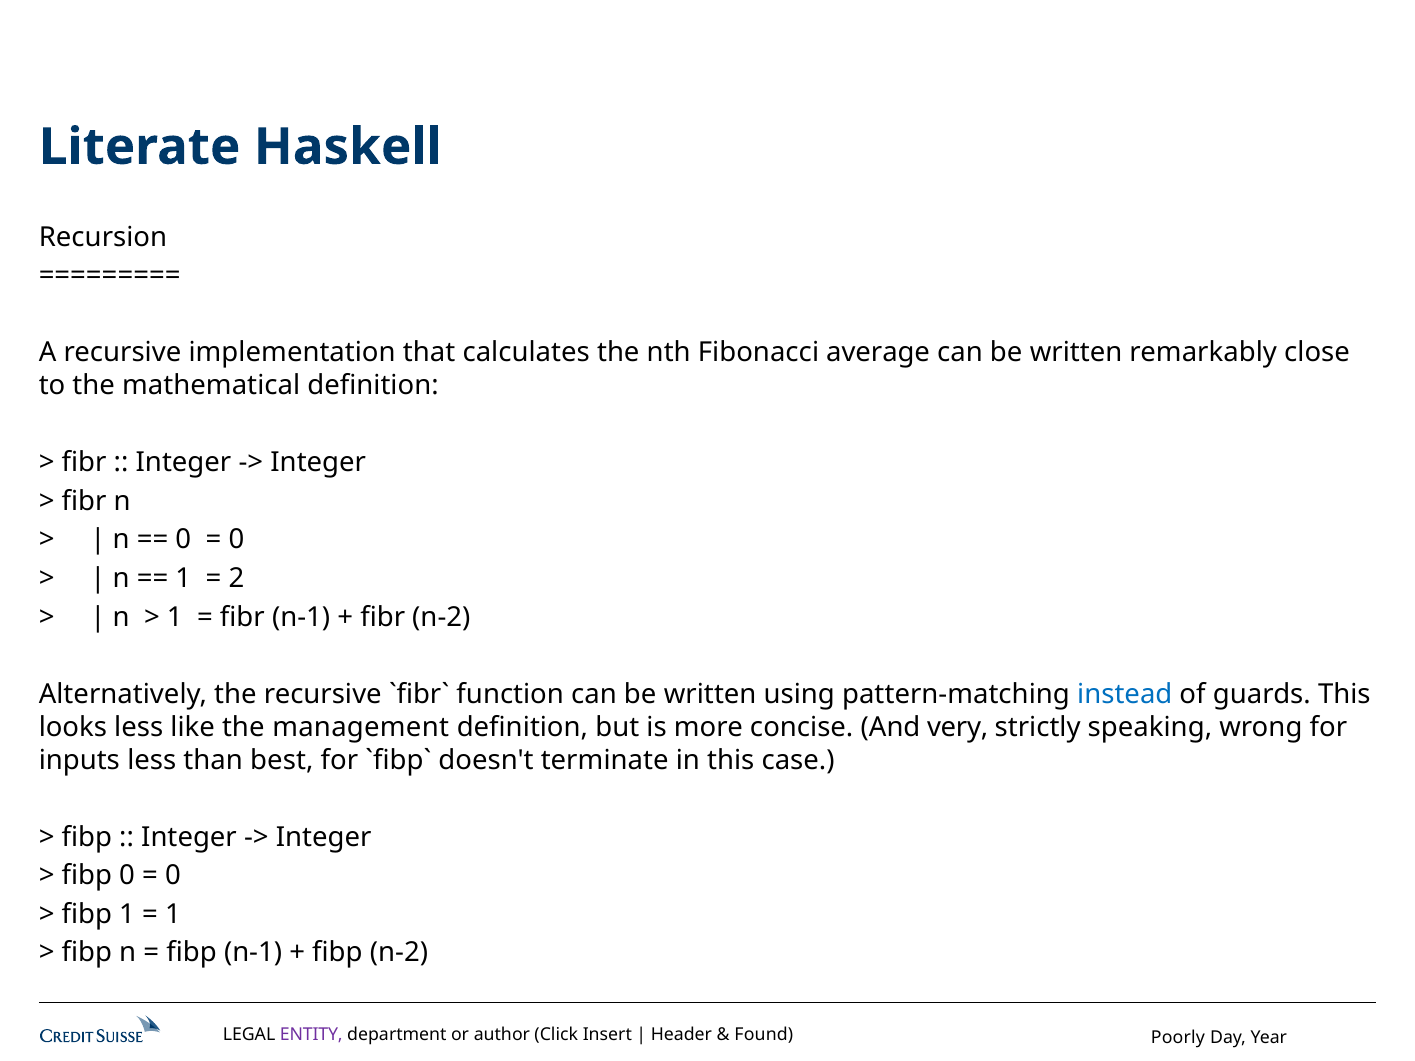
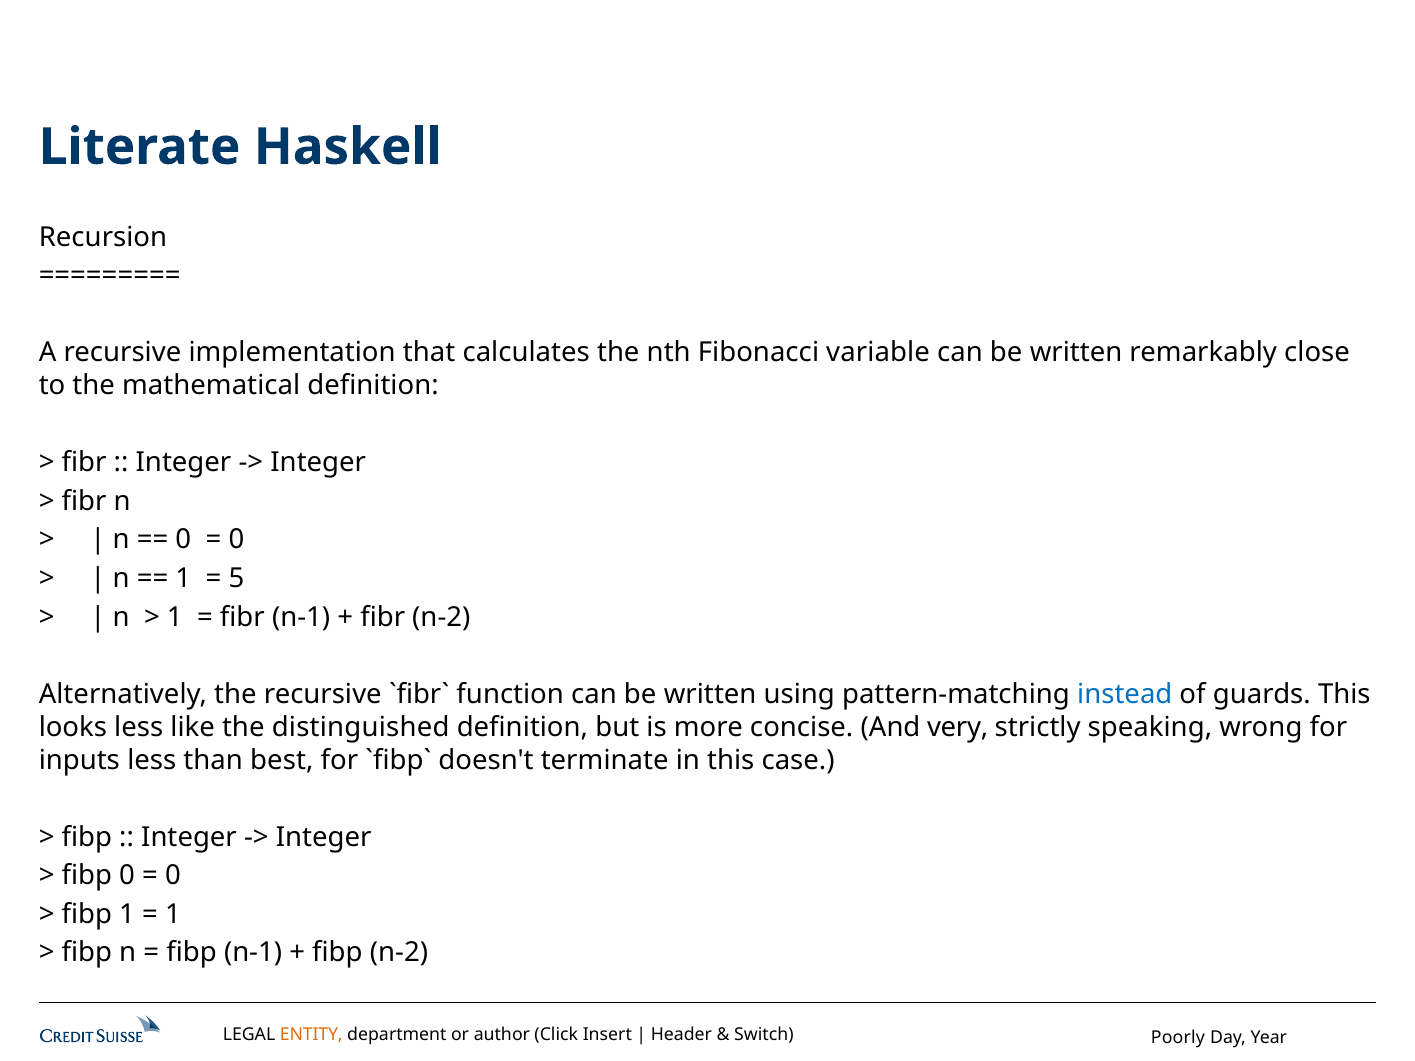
average: average -> variable (878, 353)
2: 2 -> 5 (237, 579)
management: management -> distinguished (361, 727)
ENTITY colour: purple -> orange (311, 1035)
Found: Found -> Switch (764, 1035)
